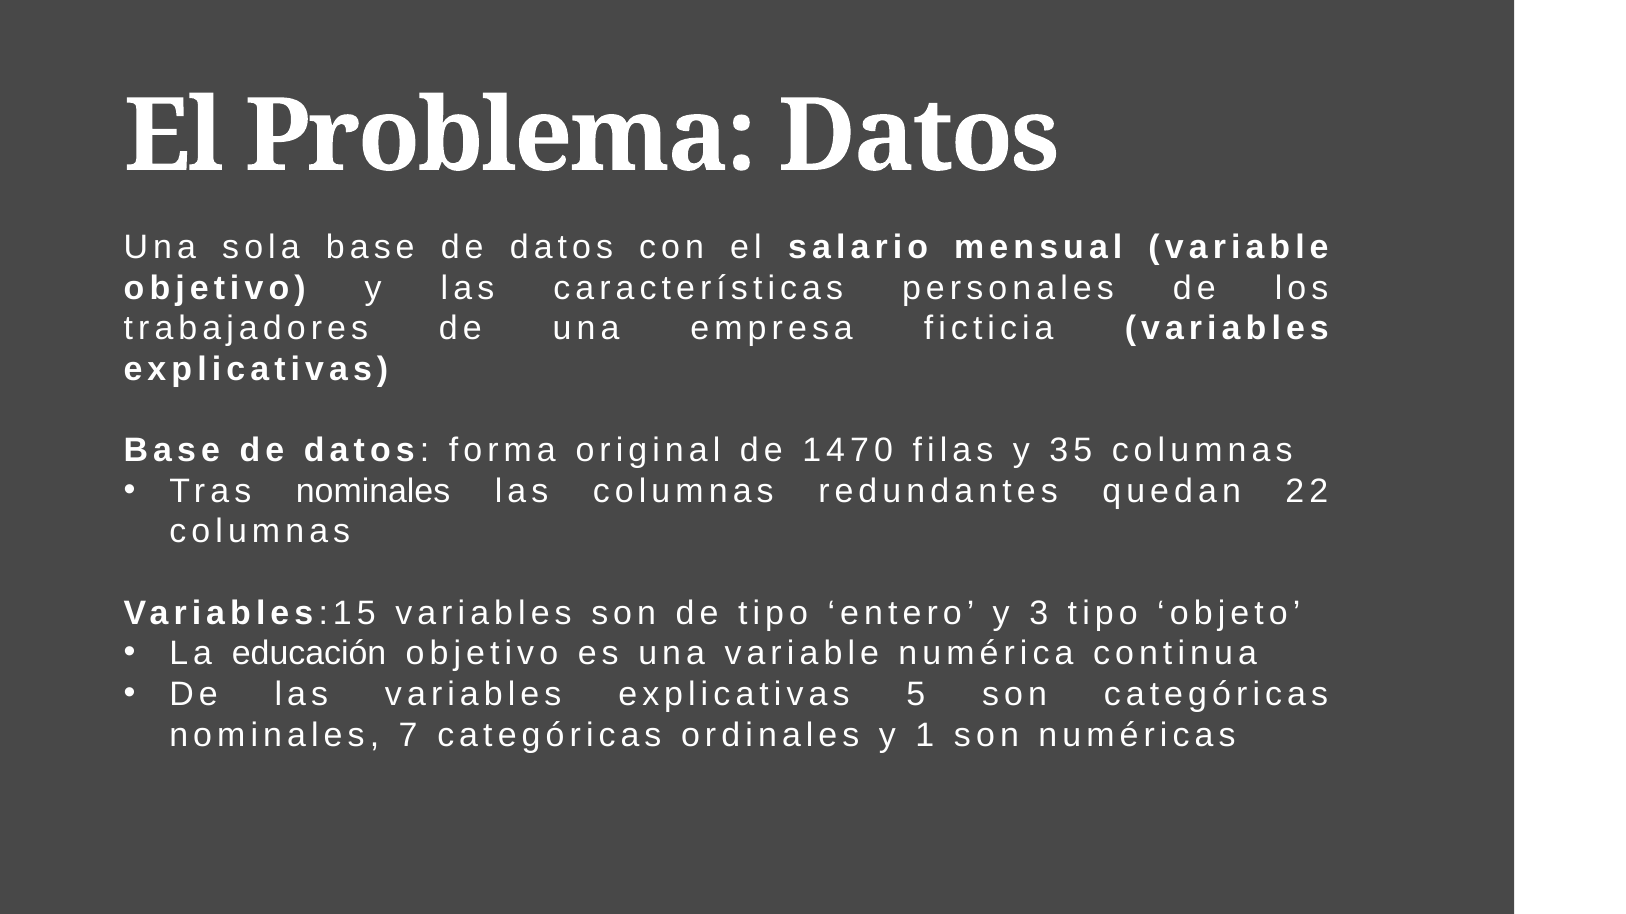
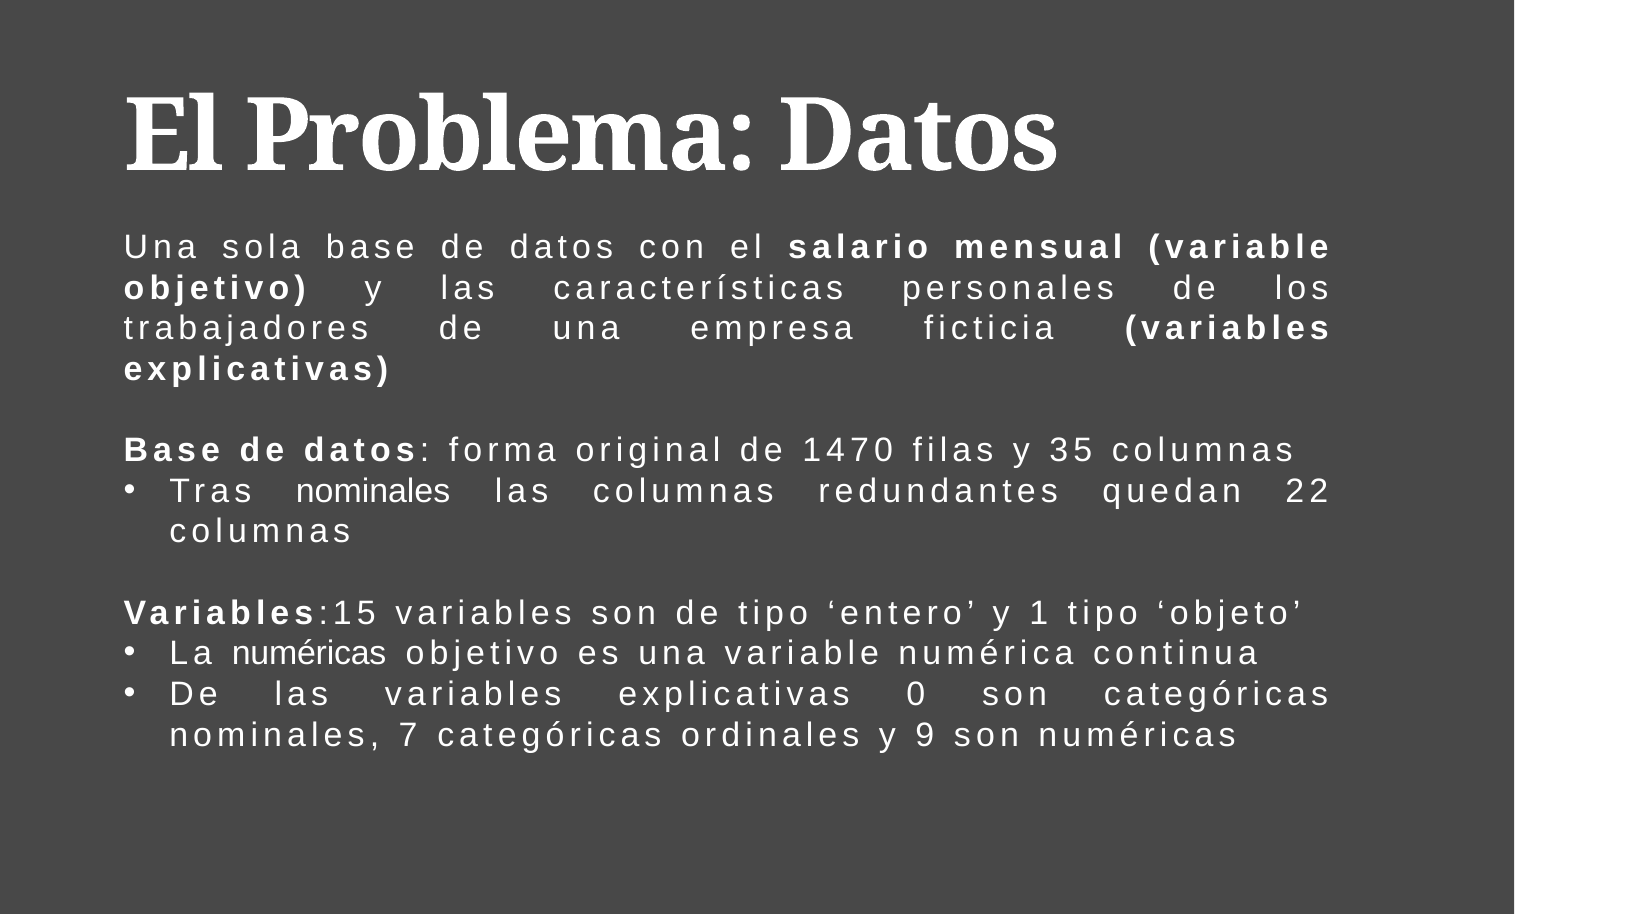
3: 3 -> 1 (1039, 613)
La educación: educación -> numéricas (309, 654)
5: 5 -> 0 (916, 695)
1: 1 -> 9 (925, 735)
